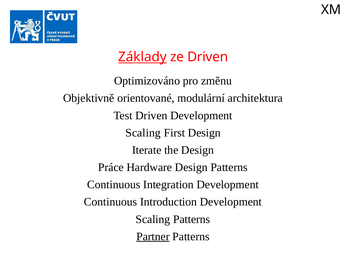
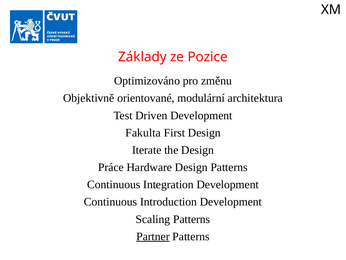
Základy underline: present -> none (142, 57)
ze Driven: Driven -> Pozice (208, 57)
Scaling: Scaling -> Fakulta (143, 132)
